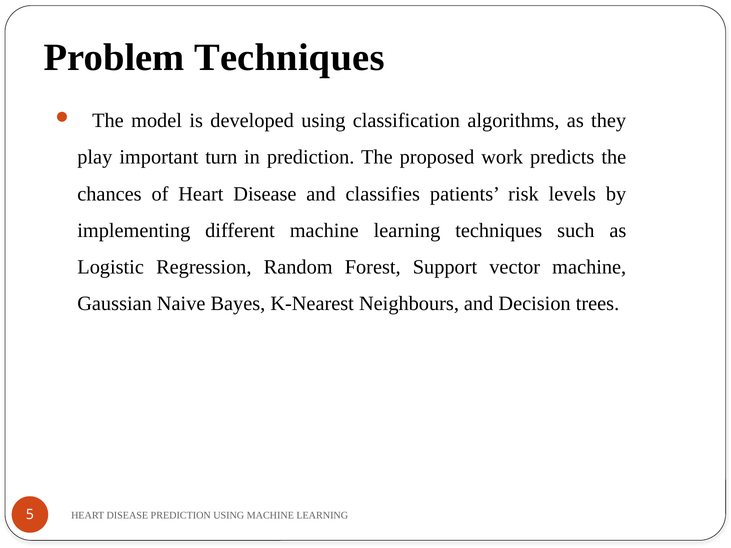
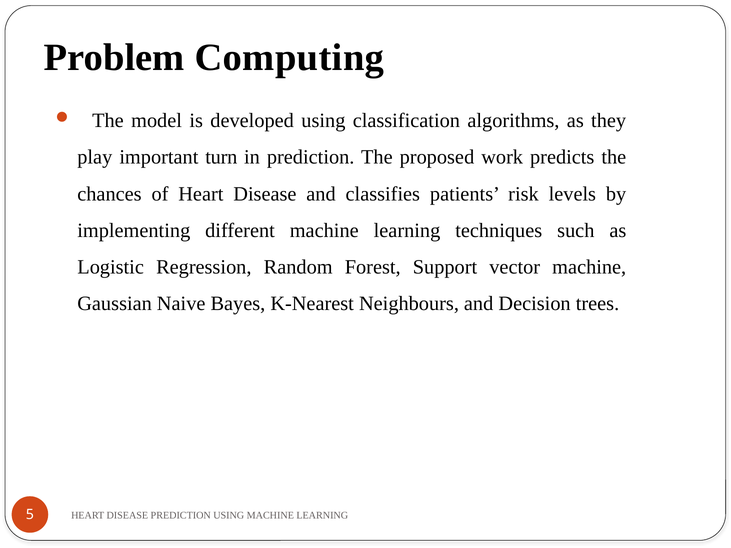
Problem Techniques: Techniques -> Computing (289, 57)
